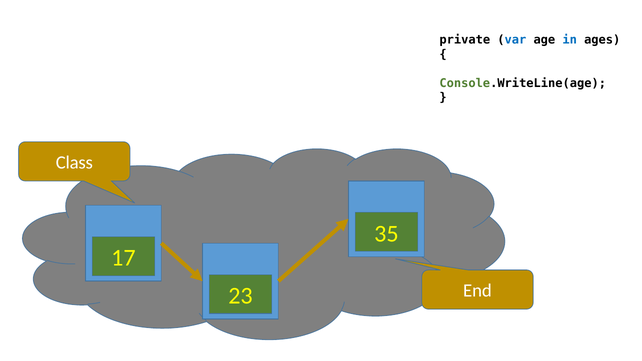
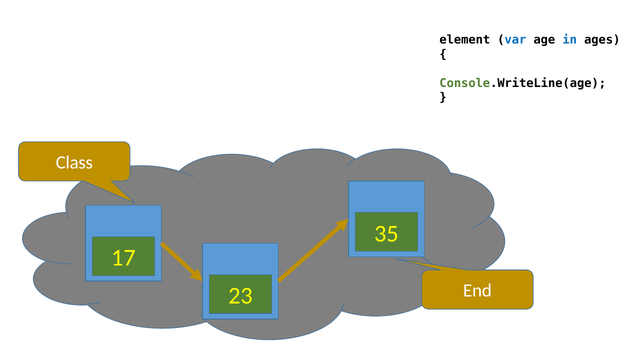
private: private -> element (465, 40)
